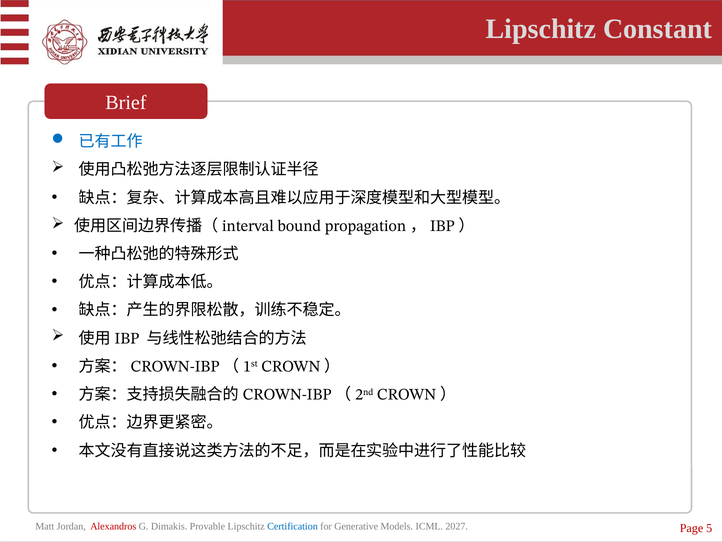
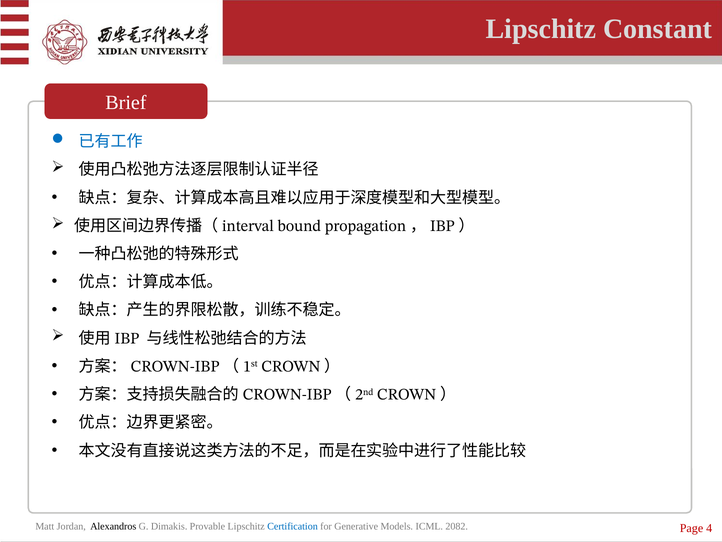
Alexandros colour: red -> black (113, 526)
2027: 2027 -> 2082 (457, 526)
5: 5 -> 4 (709, 528)
